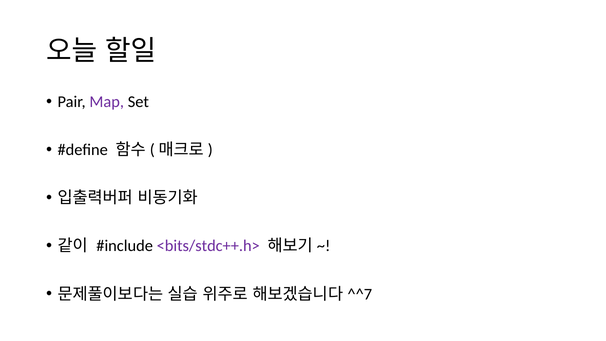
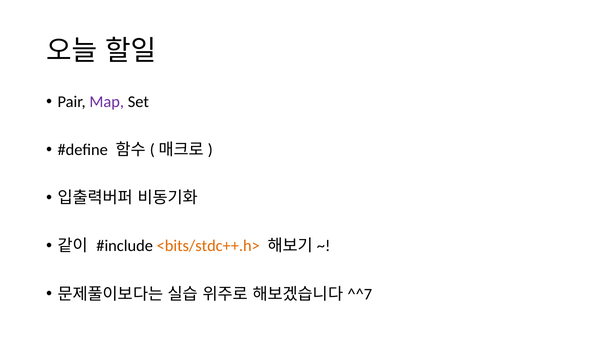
<bits/stdc++.h> colour: purple -> orange (208, 246)
